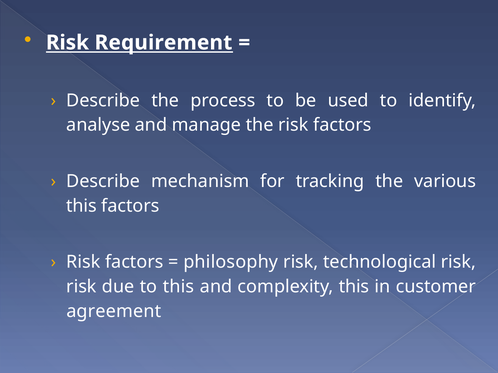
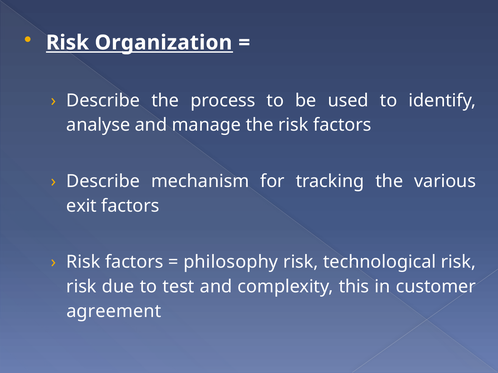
Requirement: Requirement -> Organization (163, 43)
this: this -> exit (82, 206)
to this: this -> test (179, 287)
